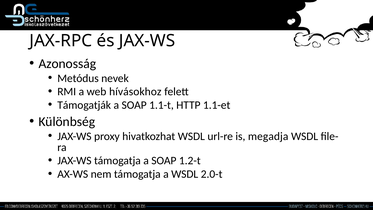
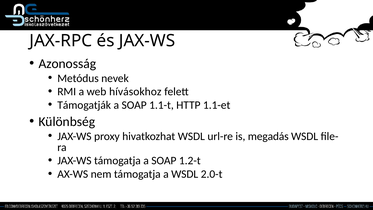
megadja: megadja -> megadás (268, 136)
